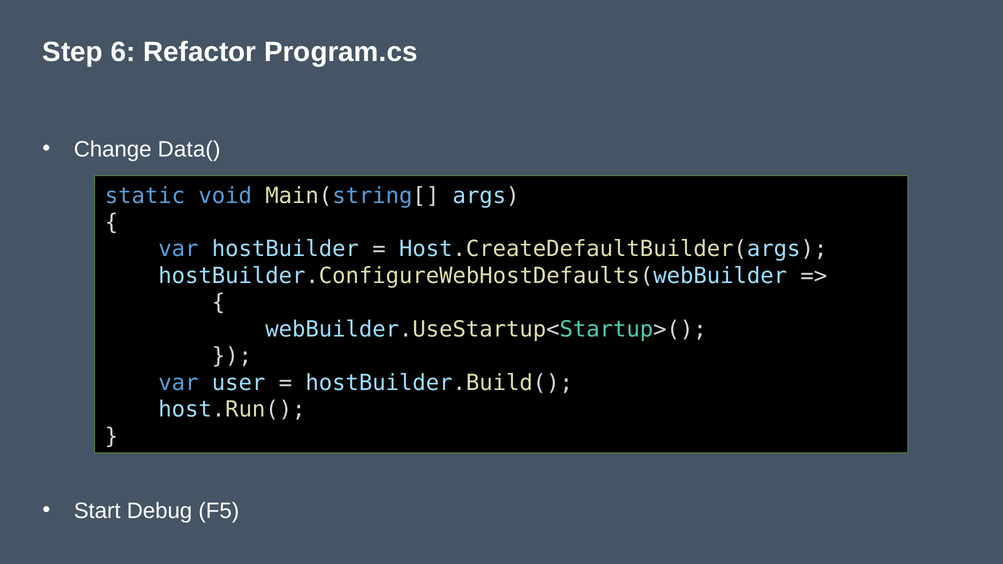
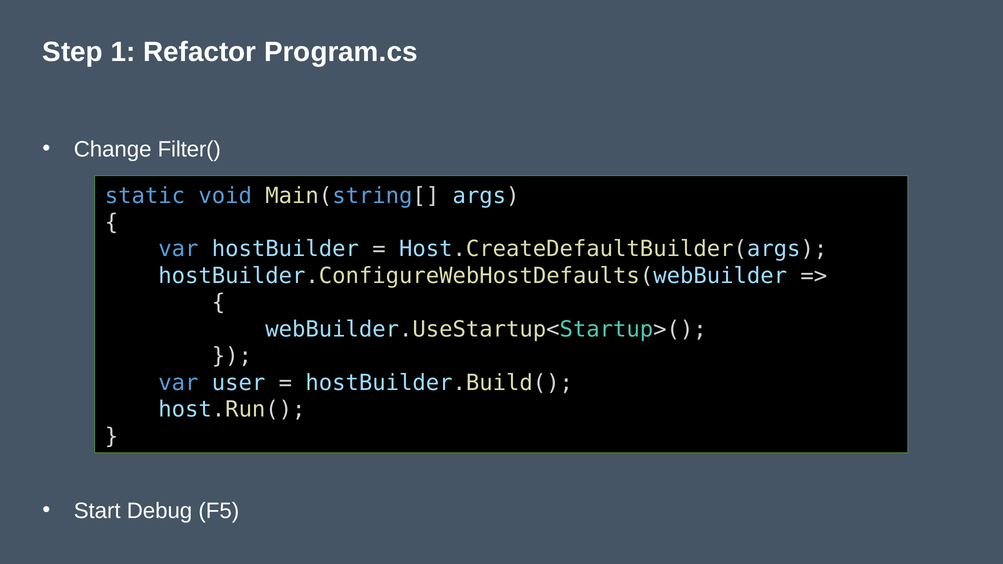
6: 6 -> 1 (123, 52)
Data(: Data( -> Filter( (189, 149)
